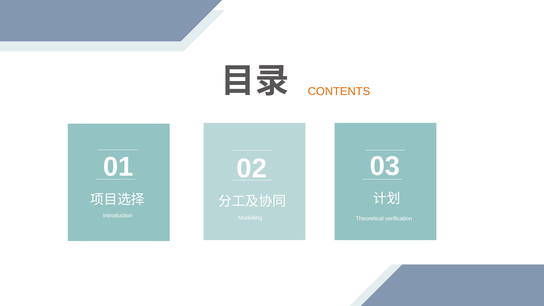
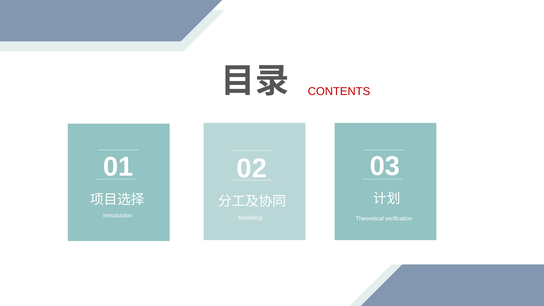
CONTENTS colour: orange -> red (339, 91)
